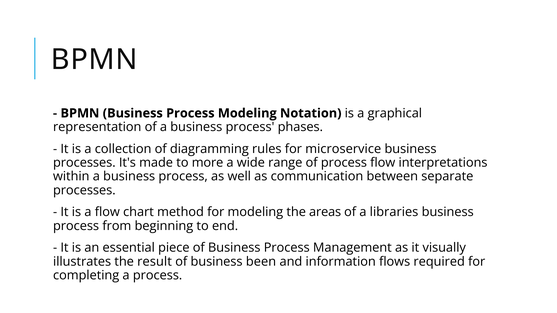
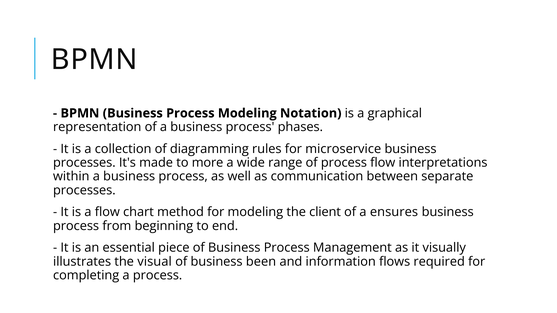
areas: areas -> client (325, 212)
libraries: libraries -> ensures (394, 212)
result: result -> visual (155, 262)
